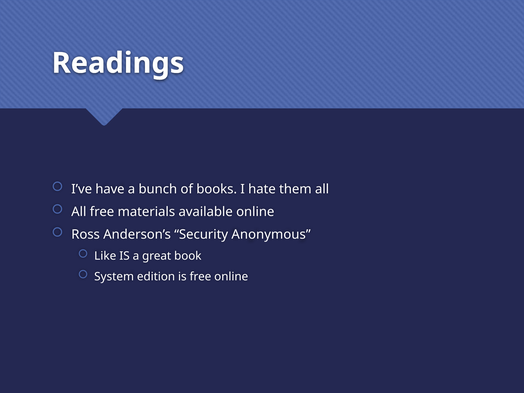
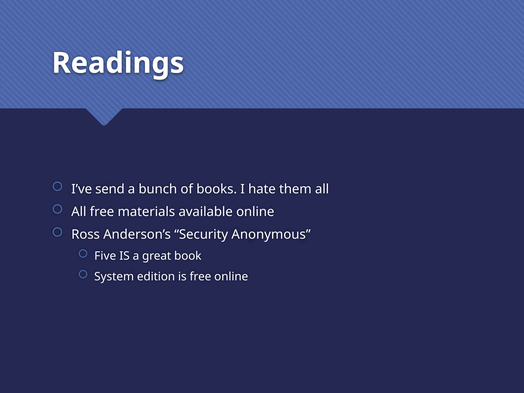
have: have -> send (110, 189)
Like: Like -> Five (105, 256)
